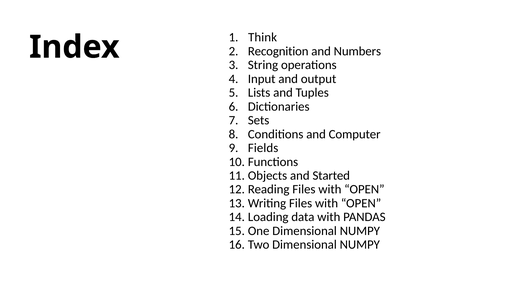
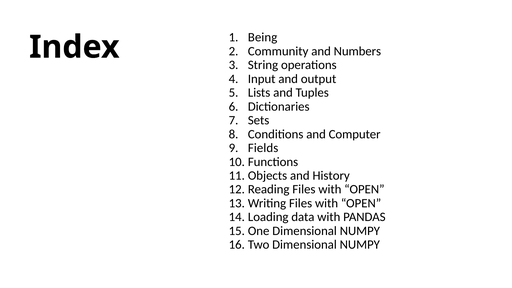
Think: Think -> Being (263, 37)
Recognition: Recognition -> Community (278, 51)
Started: Started -> History (331, 176)
